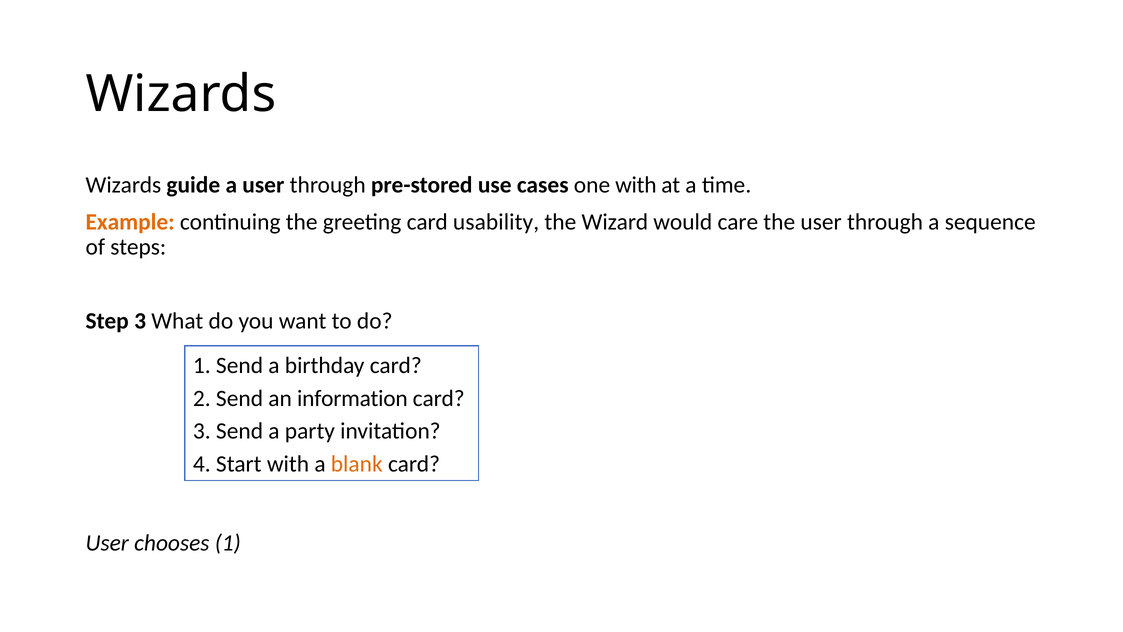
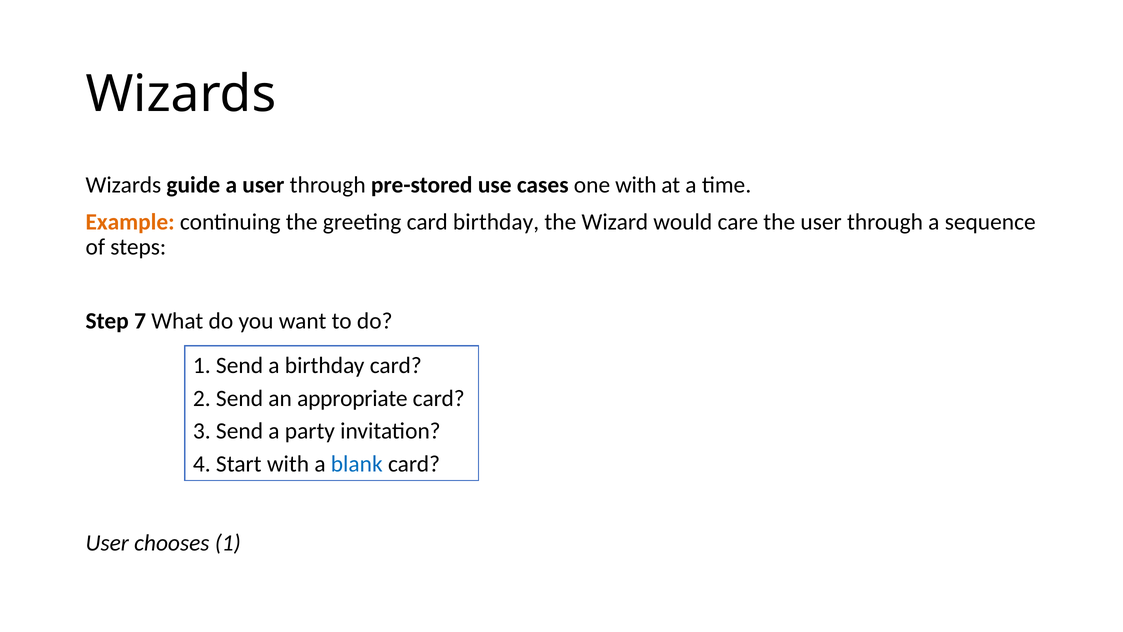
card usability: usability -> birthday (496, 222)
Step 3: 3 -> 7 (140, 321)
information: information -> appropriate (352, 398)
blank colour: orange -> blue (357, 464)
